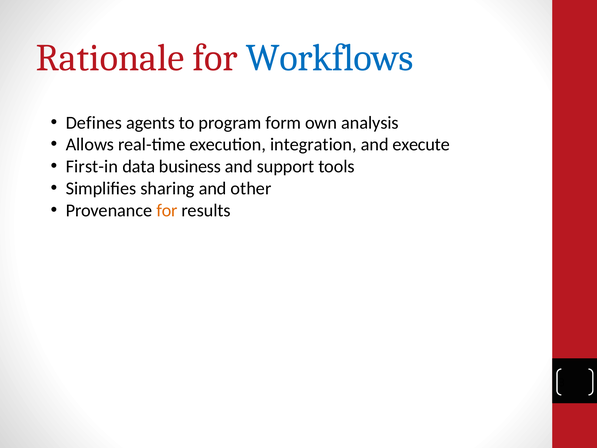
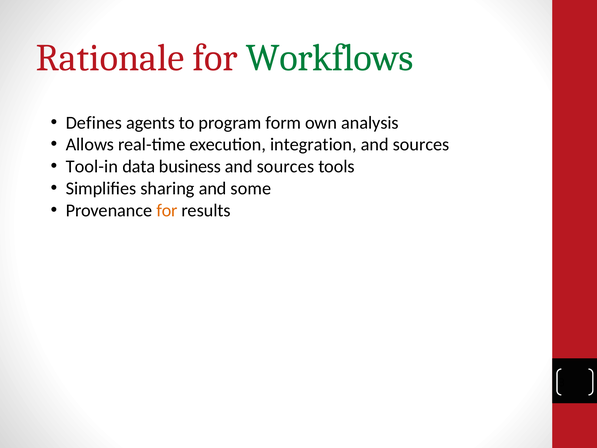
Workflows colour: blue -> green (330, 58)
execute: execute -> sources (421, 145)
First-in: First-in -> Tool-in (92, 166)
support: support -> sources (285, 166)
other: other -> some (251, 188)
